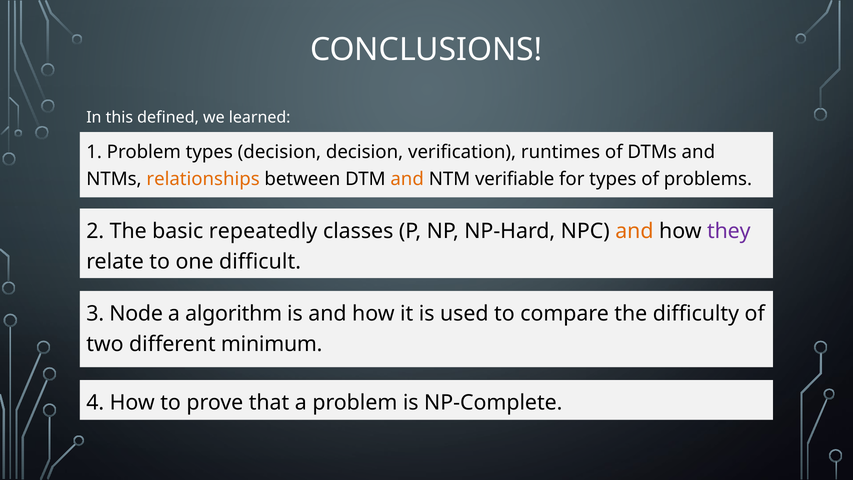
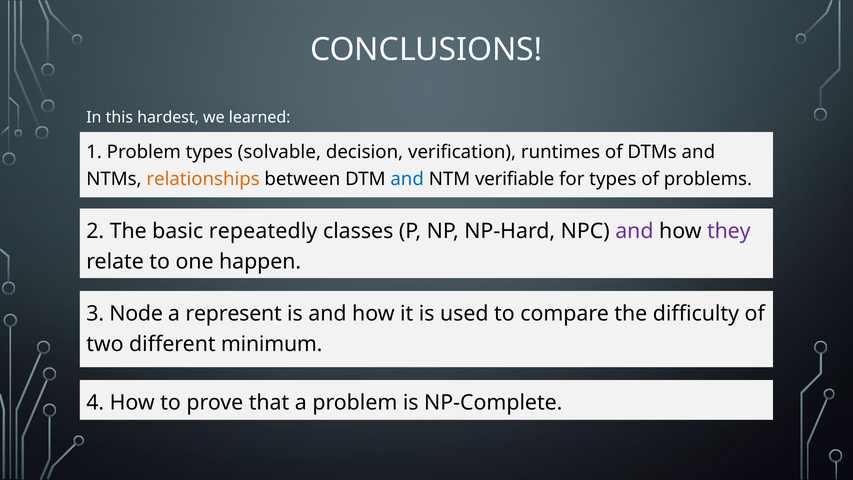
defined: defined -> hardest (168, 117)
types decision: decision -> solvable (279, 152)
and colour: orange -> blue (407, 179)
and colour: orange -> purple (634, 231)
difficult: difficult -> happen (260, 262)
algorithm: algorithm -> represent (234, 313)
